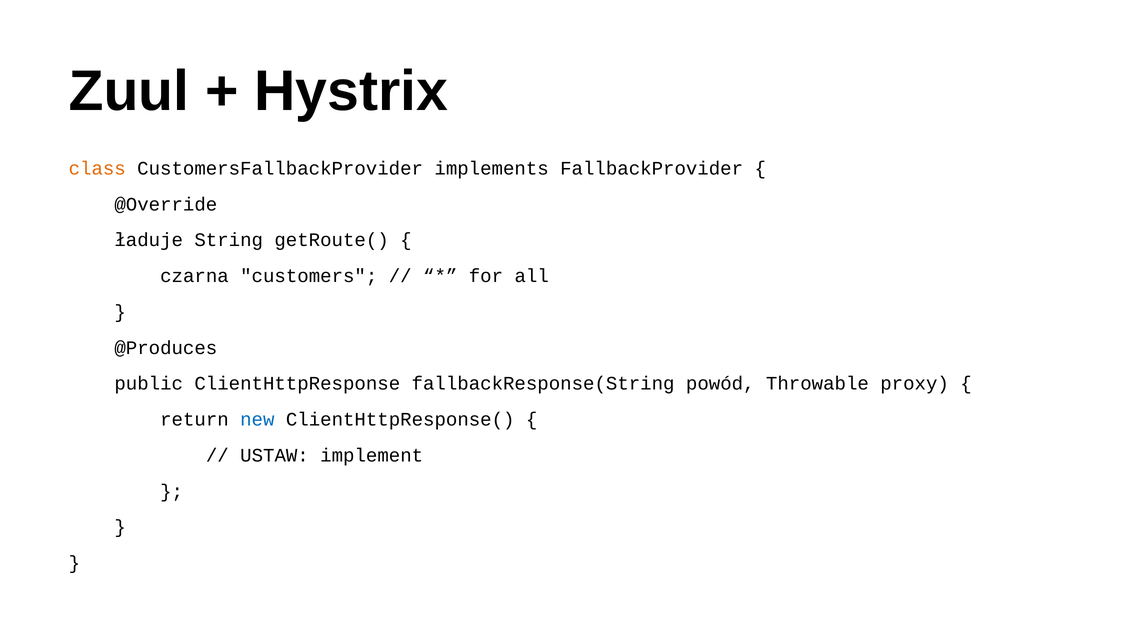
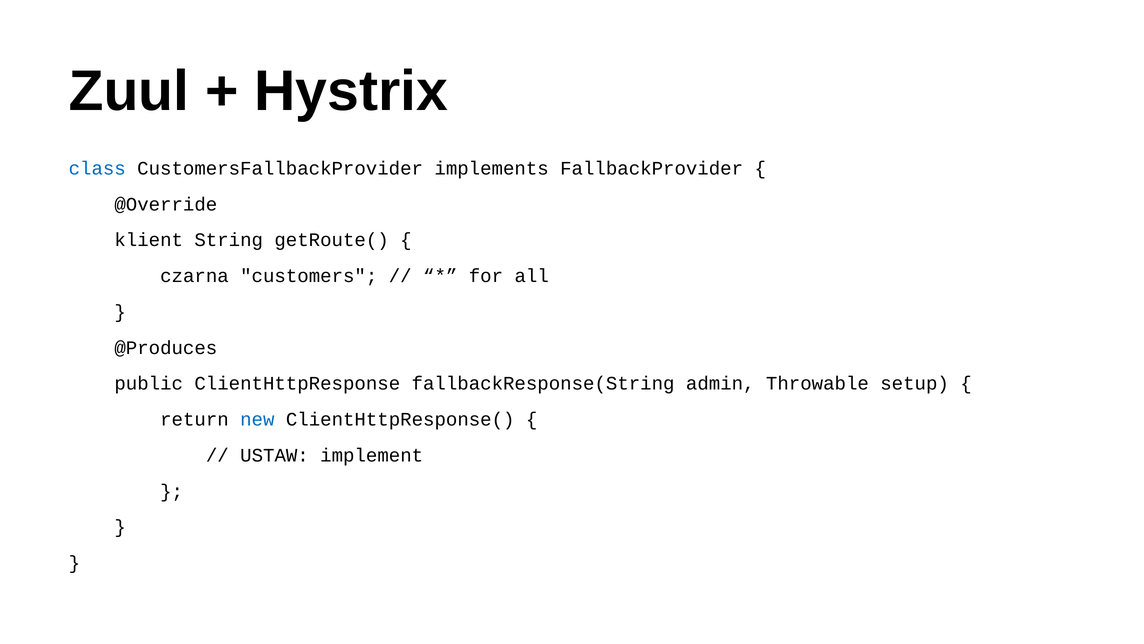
class colour: orange -> blue (97, 168)
ładuje: ładuje -> klient (149, 240)
powód: powód -> admin (720, 383)
proxy: proxy -> setup (915, 383)
